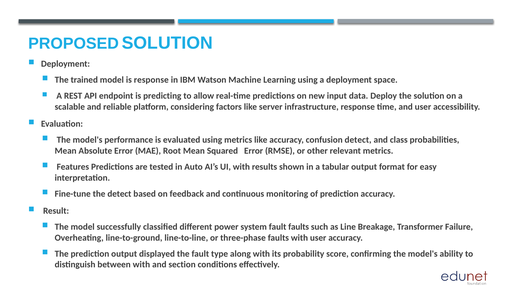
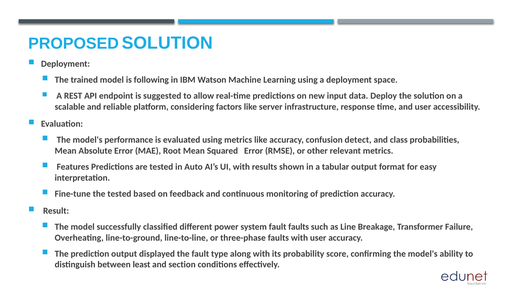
is response: response -> following (151, 80)
predicting: predicting -> suggested (162, 96)
the detect: detect -> tested (119, 194)
between with: with -> least (142, 265)
